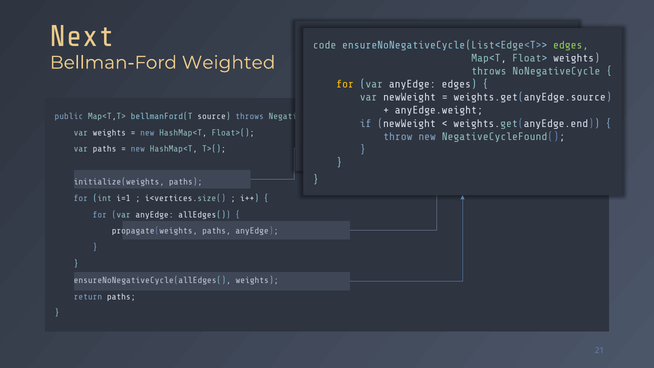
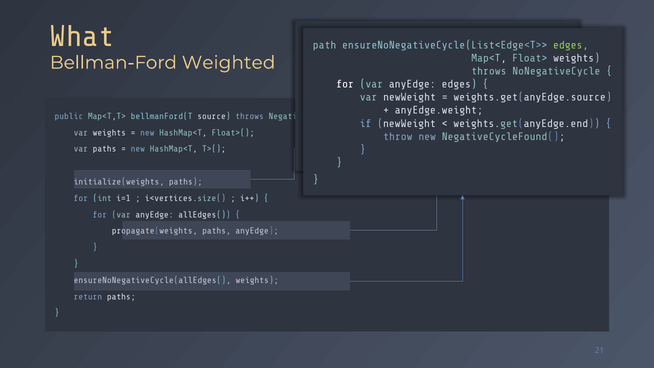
Next: Next -> What (82, 36)
code: code -> path (325, 45)
for colour: yellow -> white (345, 84)
